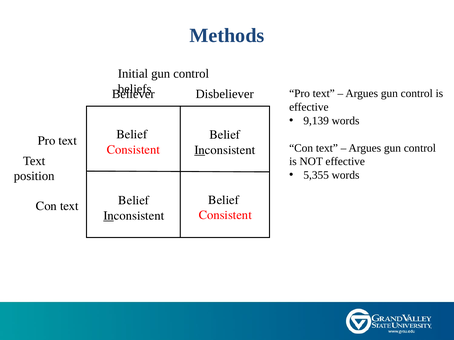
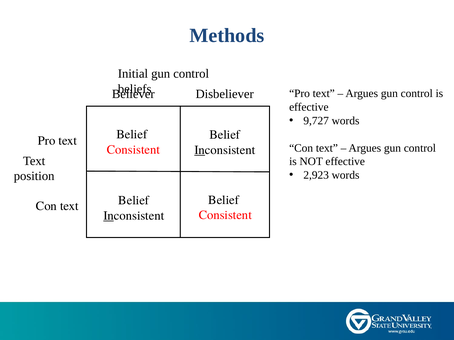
9,139: 9,139 -> 9,727 (316, 121)
5,355: 5,355 -> 2,923 (316, 175)
